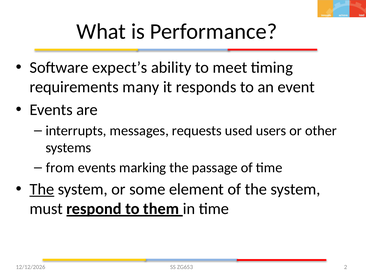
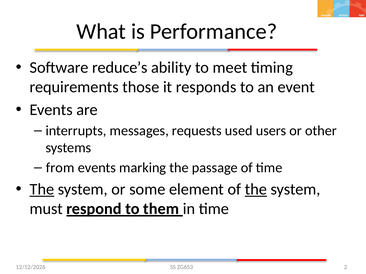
expect’s: expect’s -> reduce’s (120, 68)
many: many -> those (141, 87)
the underline: none -> present (256, 190)
